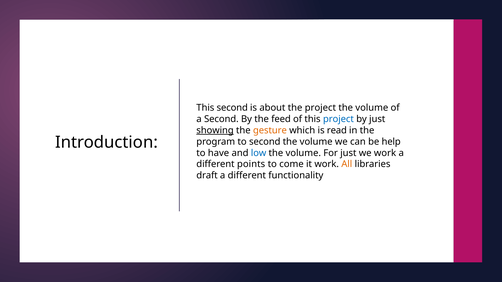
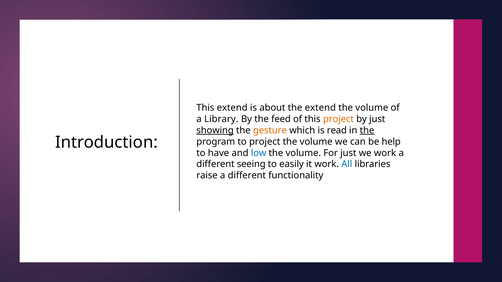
This second: second -> extend (232, 108)
the project: project -> extend (320, 108)
a Second: Second -> Library (221, 119)
project colour: blue -> orange (338, 119)
the underline: none -> present (367, 131)
to second: second -> project (265, 142)
points: points -> seeing (251, 164)
come: come -> easily (292, 164)
All colour: orange -> blue (347, 164)
draft: draft -> raise (207, 176)
